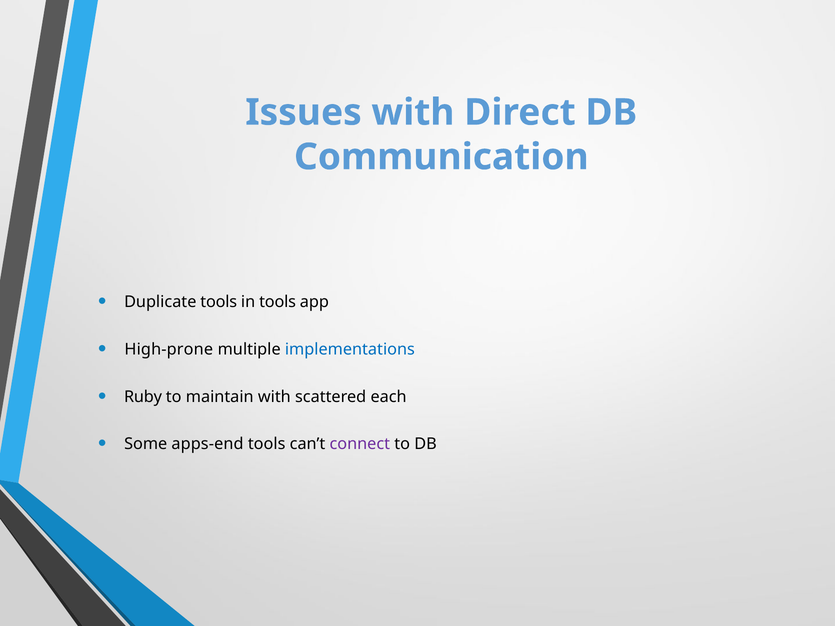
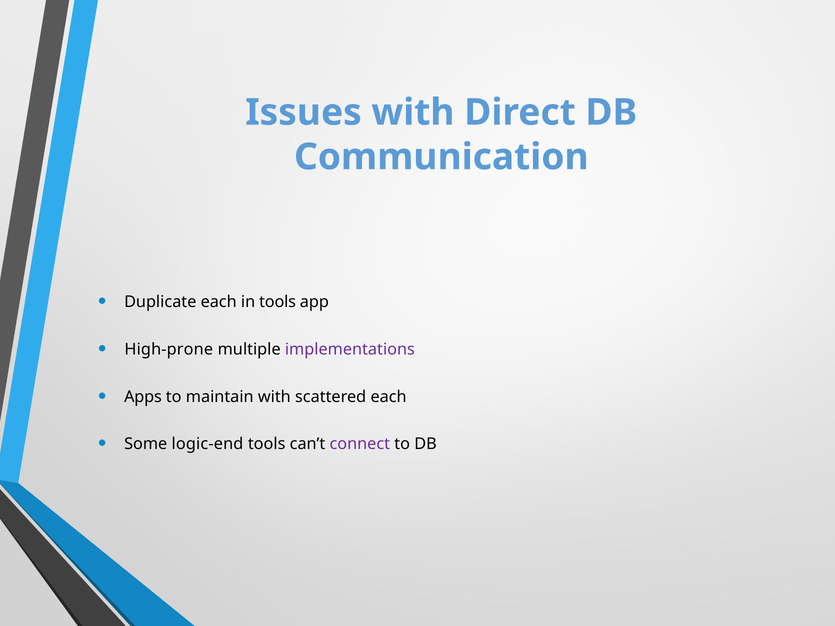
Duplicate tools: tools -> each (219, 302)
implementations colour: blue -> purple (350, 349)
Ruby: Ruby -> Apps (143, 397)
apps-end: apps-end -> logic-end (207, 444)
